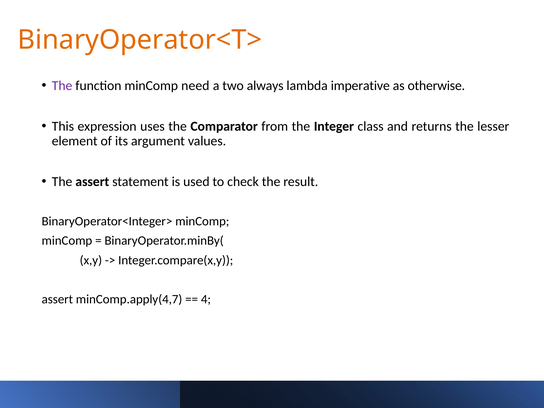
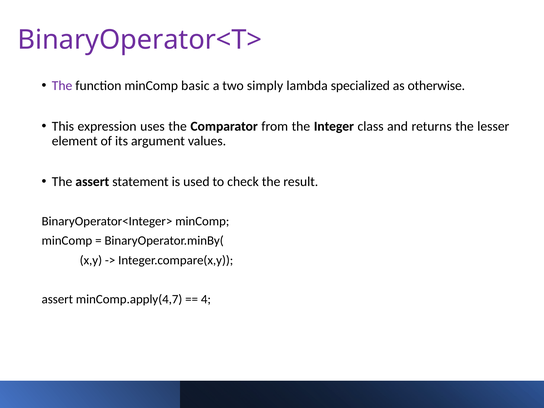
BinaryOperator<T> colour: orange -> purple (140, 40)
need: need -> basic (195, 86)
always: always -> simply (265, 86)
imperative: imperative -> specialized (360, 86)
